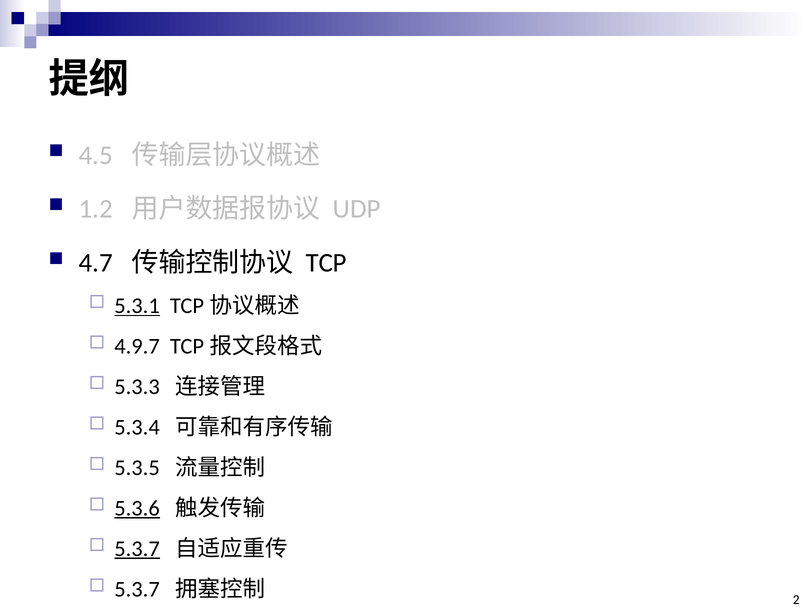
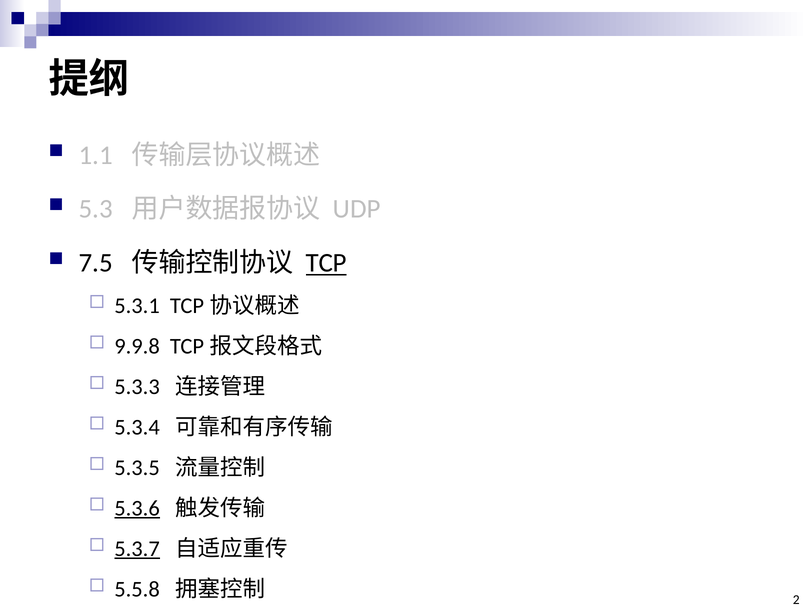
4.5: 4.5 -> 1.1 (96, 155)
1.2: 1.2 -> 5.3 (96, 209)
4.7: 4.7 -> 7.5 (96, 263)
TCP underline: none -> present (326, 263)
5.3.1 underline: present -> none (137, 306)
4.9.7: 4.9.7 -> 9.9.8 (137, 346)
5.3.7: 5.3.7 -> 5.5.8 (137, 589)
